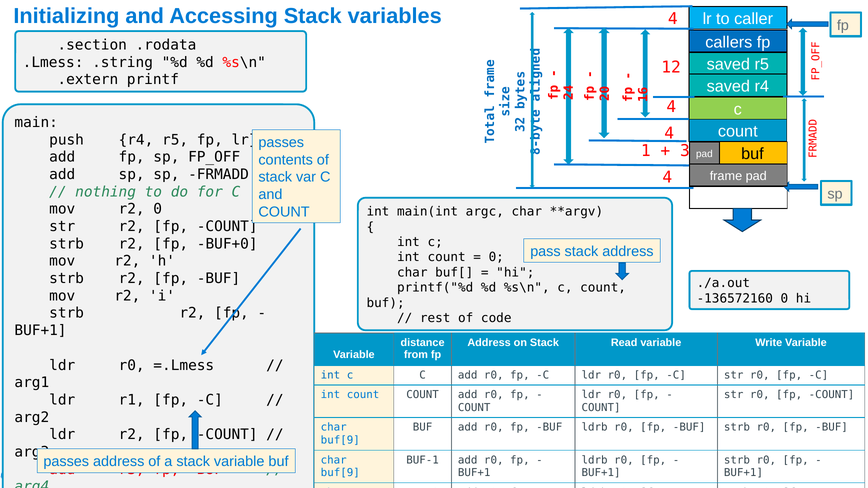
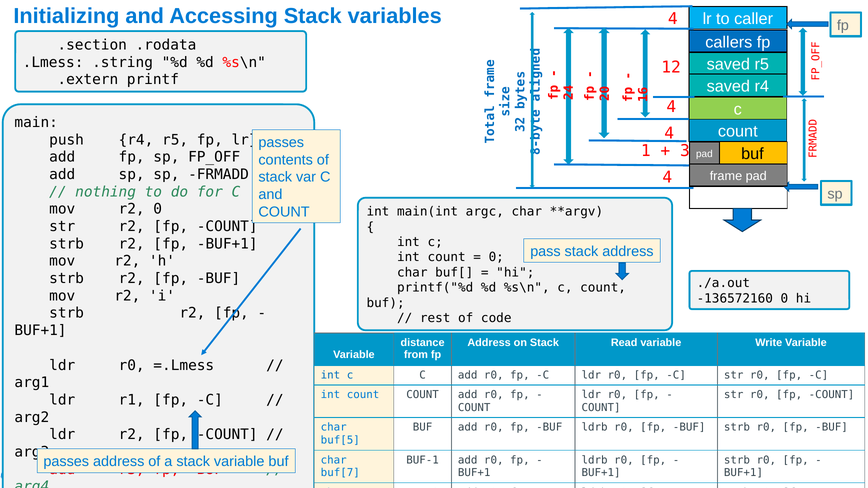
fp BUF+0: BUF+0 -> BUF+1 (227, 244)
buf[9: buf[9 -> buf[5 (340, 440)
buf[9: buf[9 -> buf[7 (340, 473)
